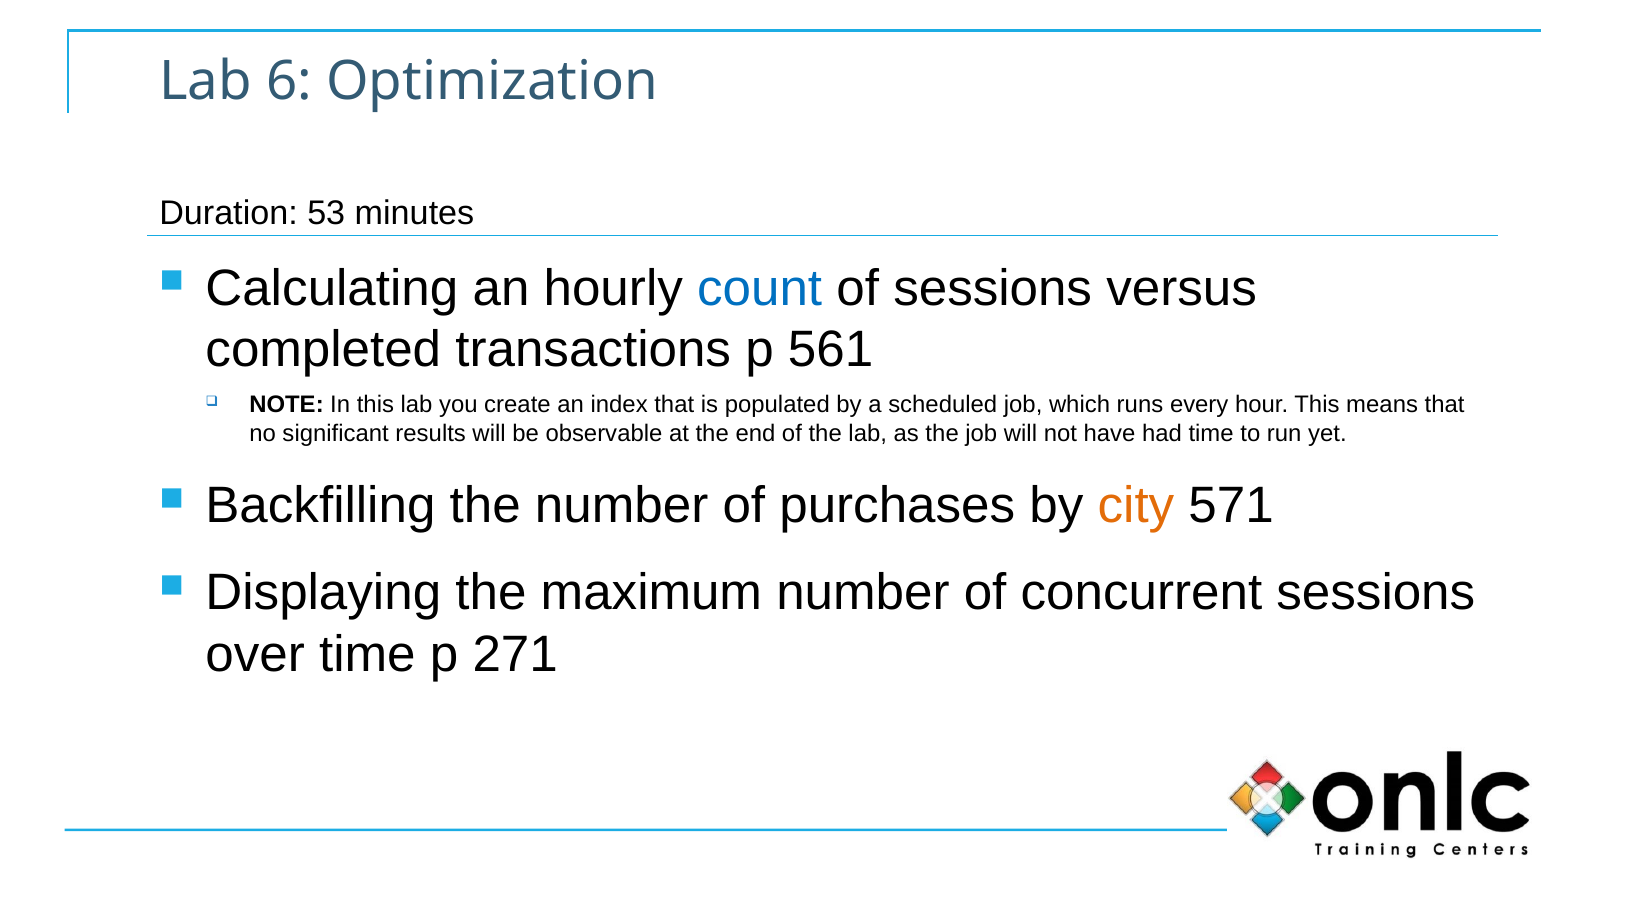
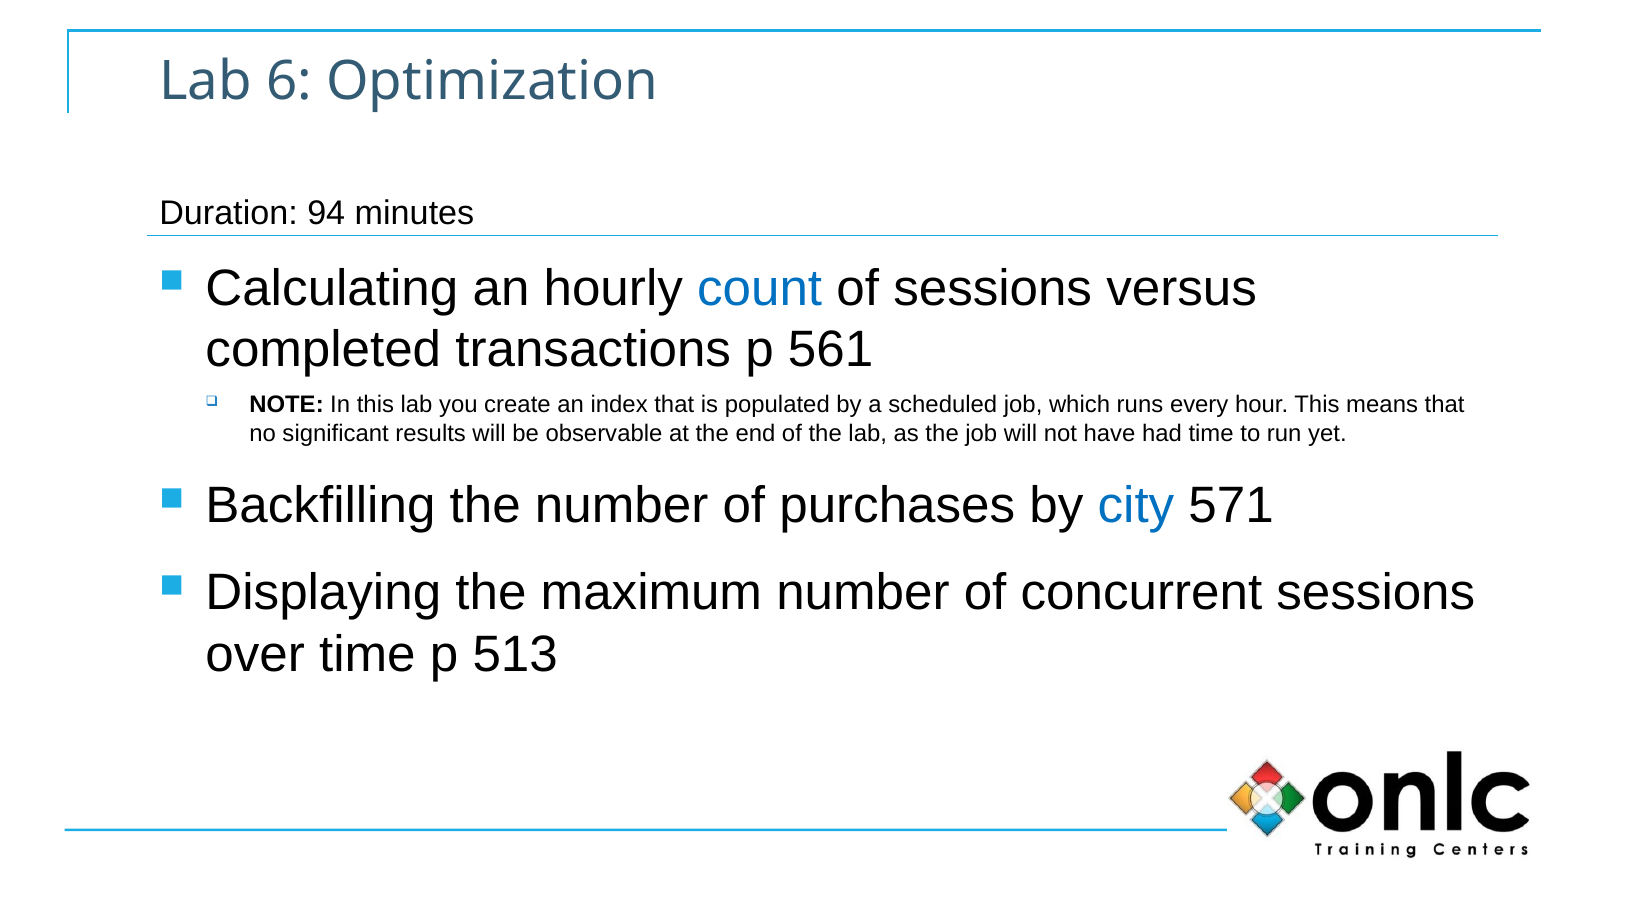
53: 53 -> 94 (326, 213)
city colour: orange -> blue (1136, 506)
271: 271 -> 513 (515, 654)
